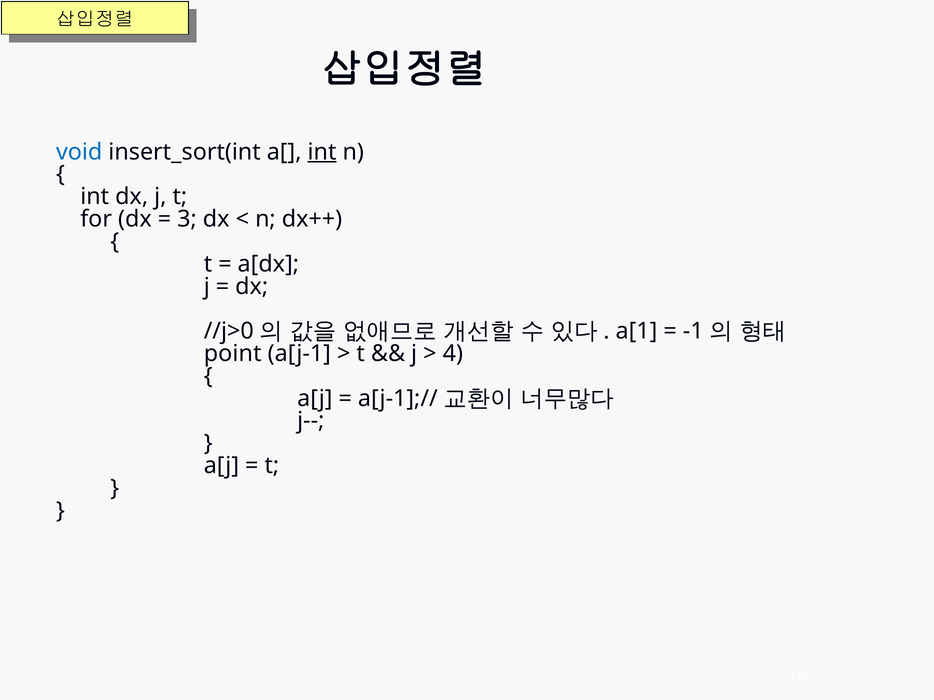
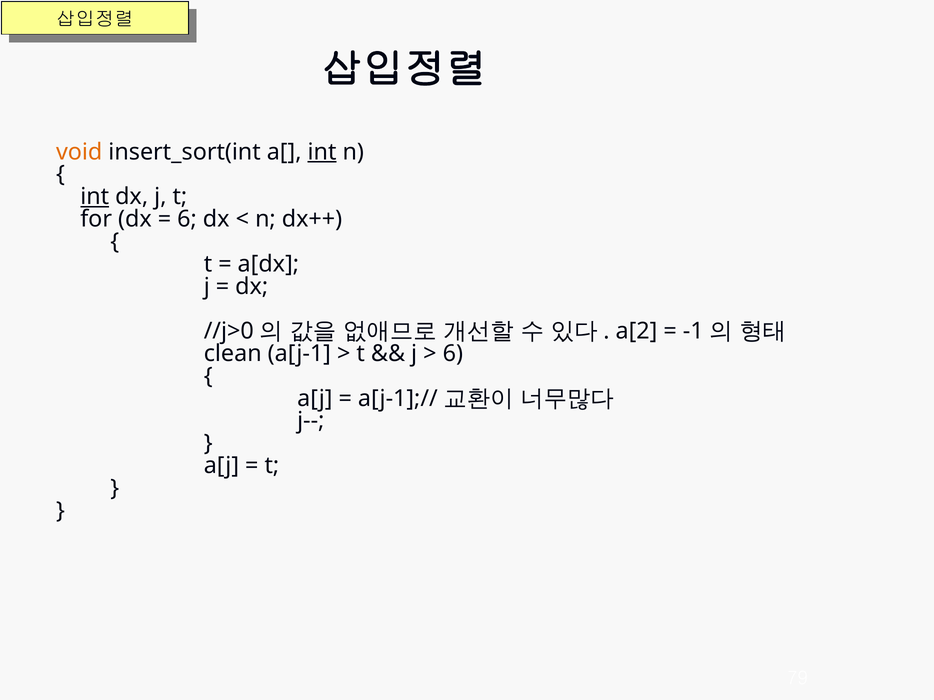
void colour: blue -> orange (79, 152)
int underline: none -> present (95, 197)
3: 3 -> 6 (187, 219)
a[1: a[1 -> a[2 (636, 331)
point: point -> clean (233, 354)
4: 4 -> 6 (453, 354)
